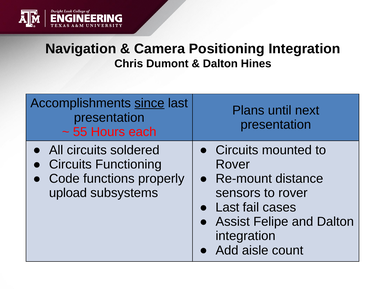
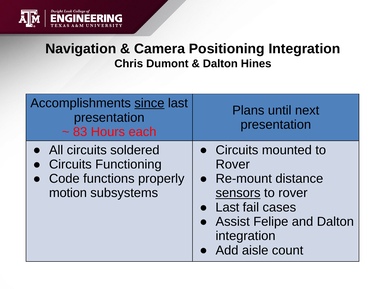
55: 55 -> 83 (80, 132)
upload: upload -> motion (68, 193)
sensors underline: none -> present (238, 193)
